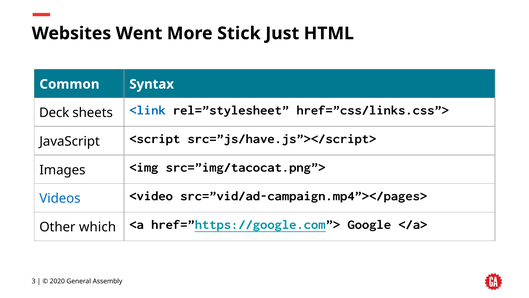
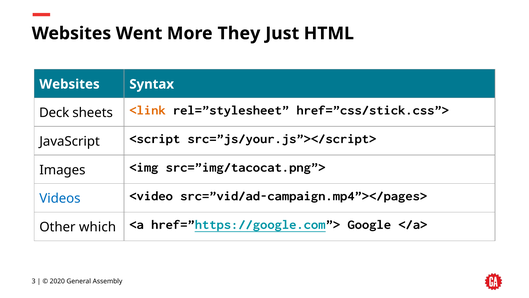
Stick: Stick -> They (239, 33)
Common: Common -> Websites (69, 84)
<link colour: blue -> orange (148, 110)
href=”css/links.css”>: href=”css/links.css”> -> href=”css/stick.css”> (373, 110)
src=”js/have.js”></script>: src=”js/have.js”></script> -> src=”js/your.js”></script> (282, 138)
